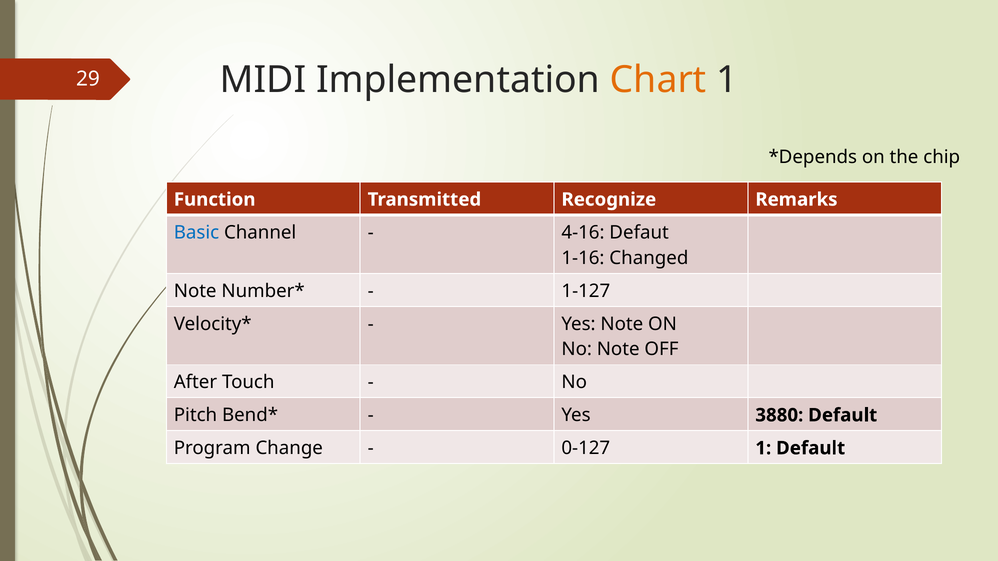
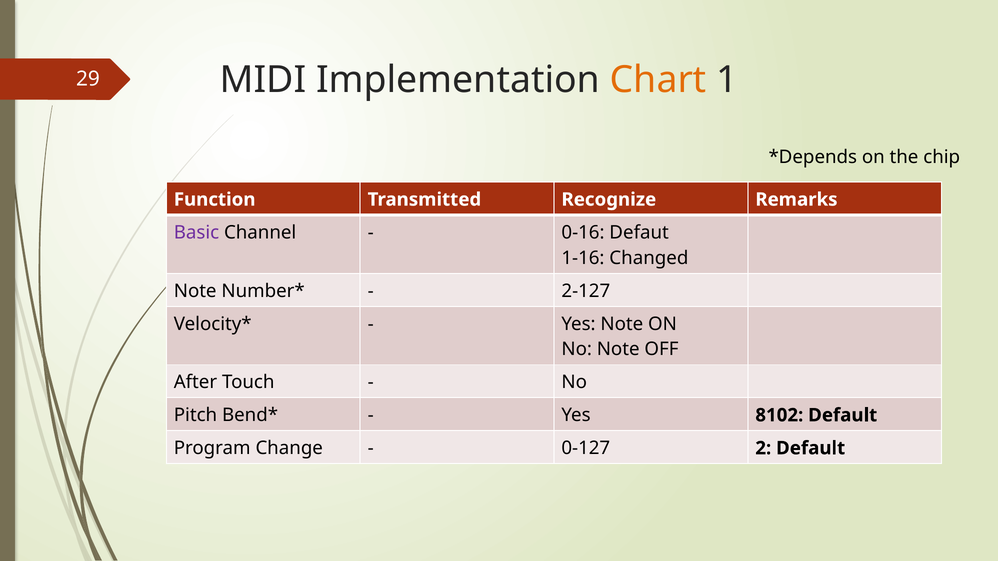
Basic colour: blue -> purple (196, 233)
4-16: 4-16 -> 0-16 (583, 233)
1-127: 1-127 -> 2-127 (586, 291)
3880: 3880 -> 8102 (779, 415)
0-127 1: 1 -> 2 (763, 448)
